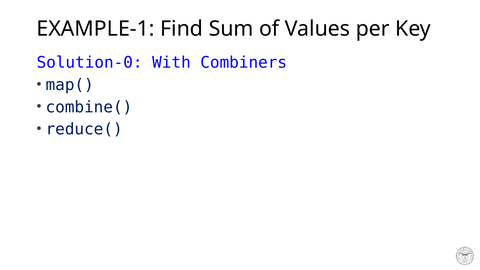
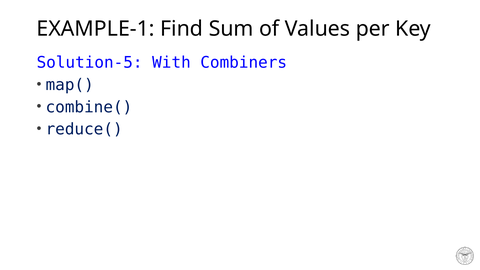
Solution-0: Solution-0 -> Solution-5 (90, 63)
